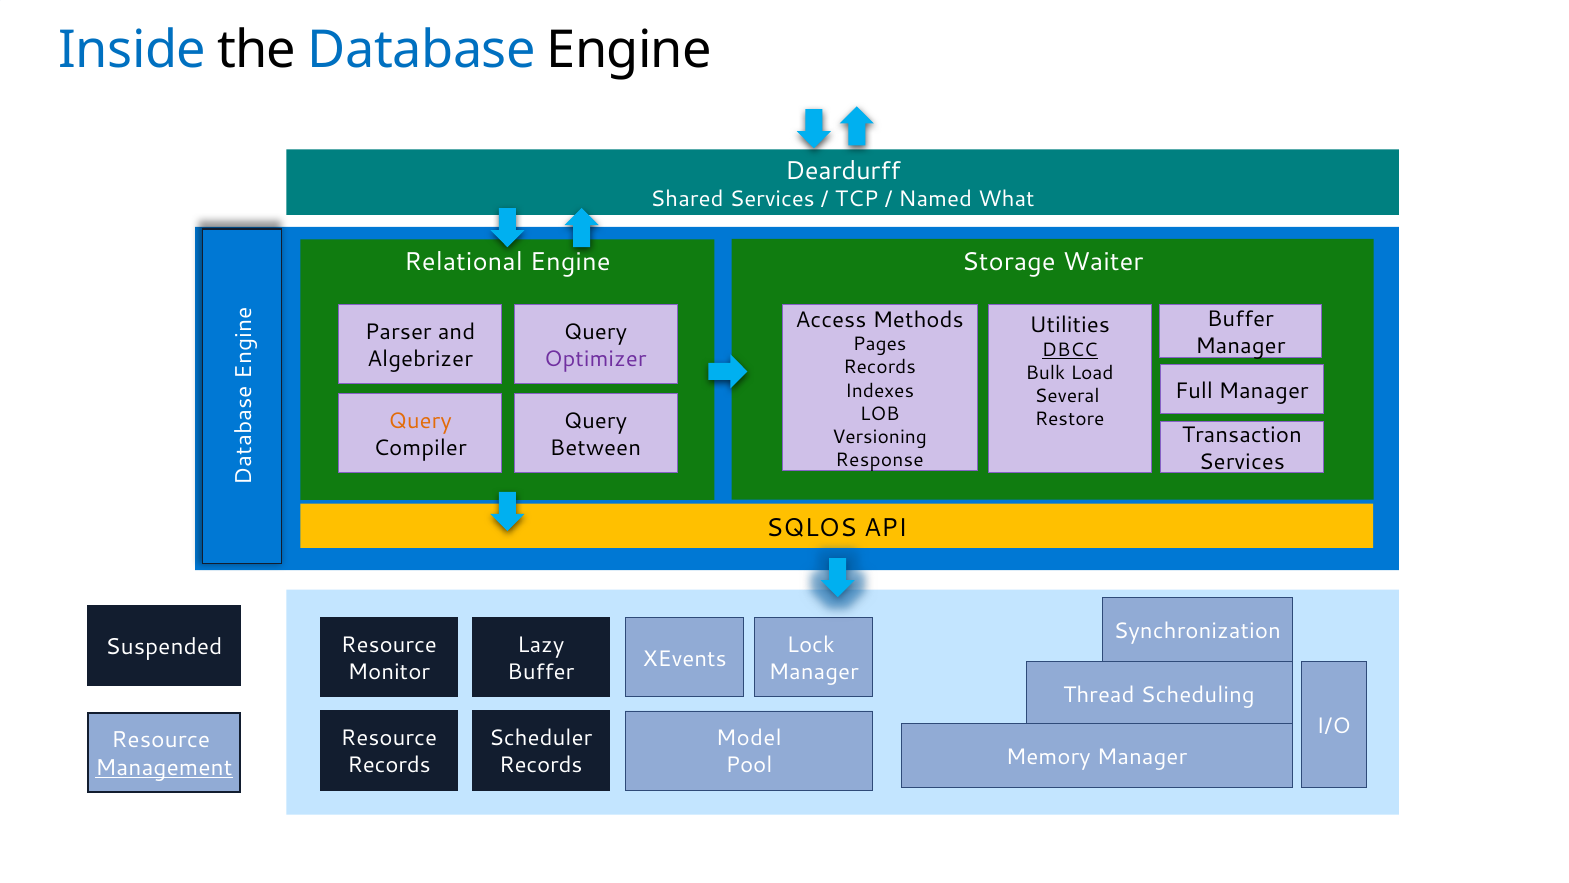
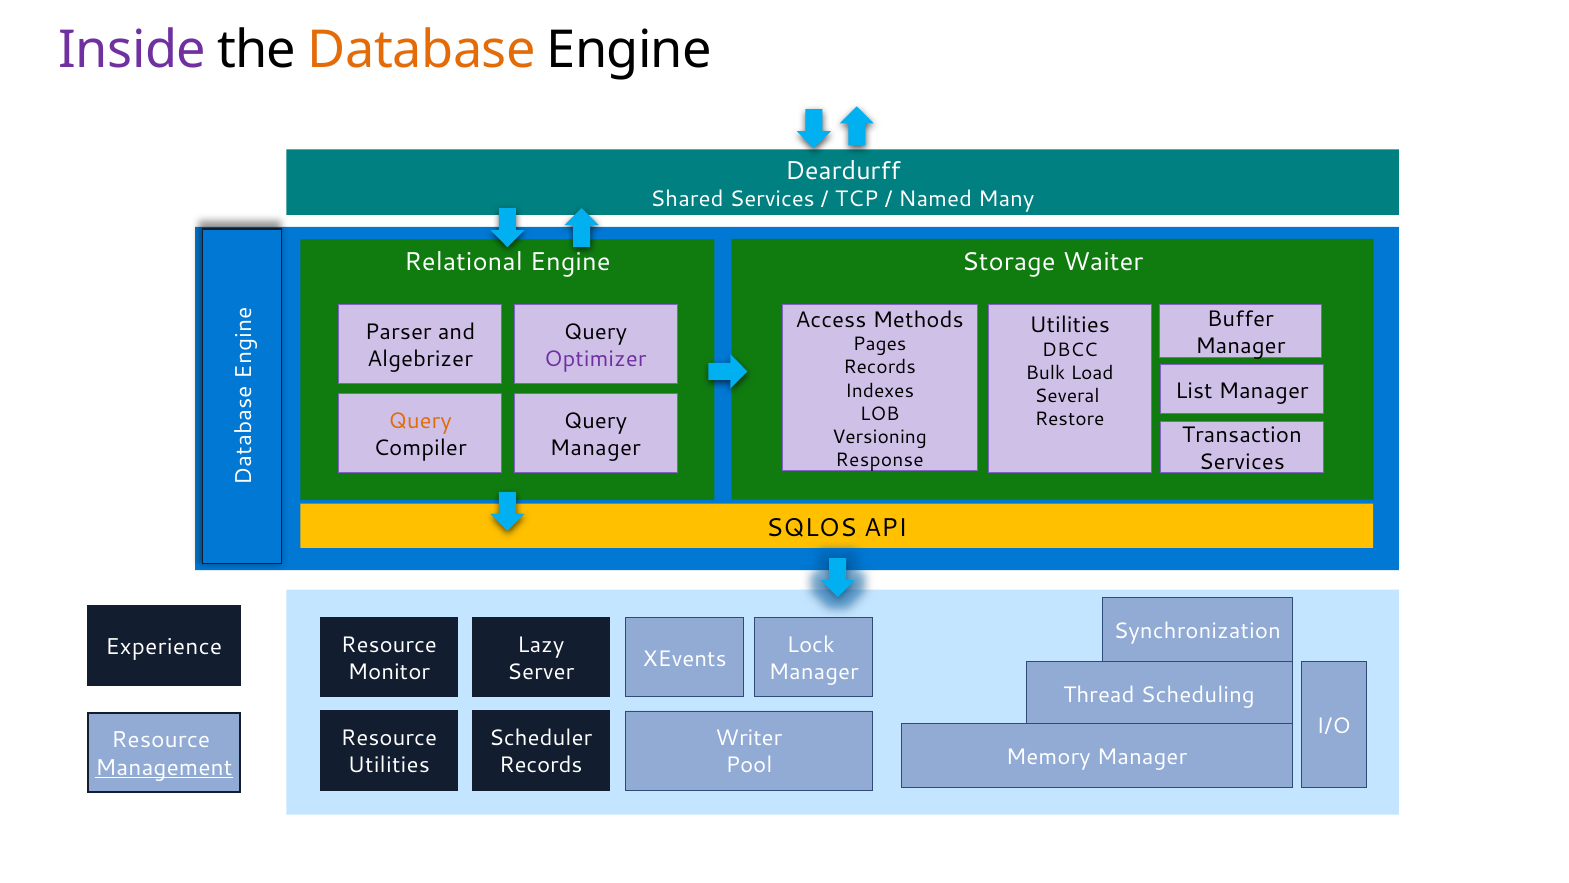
Inside colour: blue -> purple (133, 50)
Database colour: blue -> orange (422, 50)
What: What -> Many (1006, 199)
DBCC underline: present -> none (1070, 350)
Full: Full -> List (1194, 391)
Between: Between -> Manager (595, 448)
Suspended: Suspended -> Experience (164, 647)
Buffer: Buffer -> Server (541, 672)
Model: Model -> Writer (749, 738)
Records: Records -> Utilities (389, 765)
